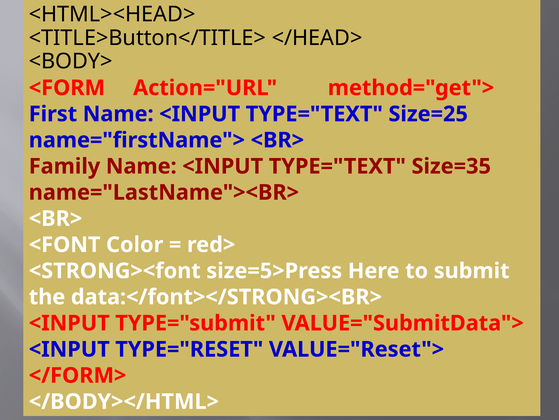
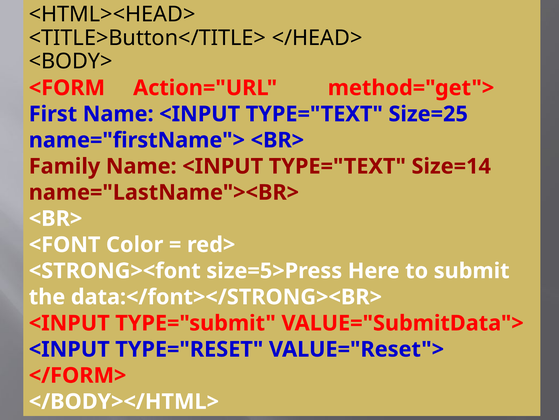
Size=35: Size=35 -> Size=14 (451, 166)
